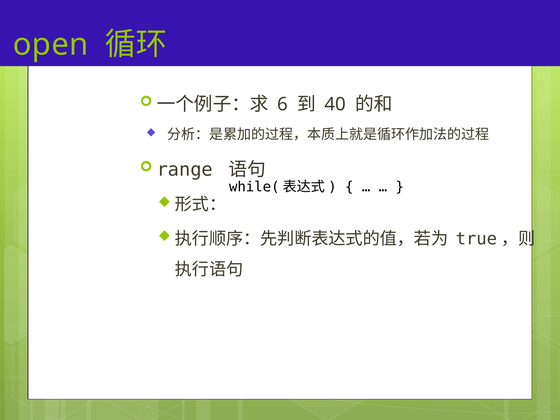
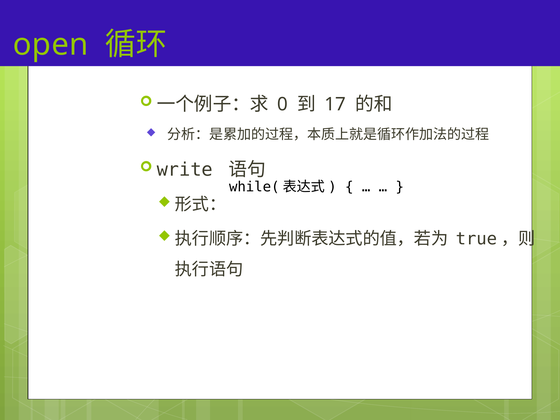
6: 6 -> 0 (283, 104)
40: 40 -> 17 (335, 104)
range: range -> write (185, 170)
